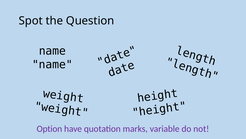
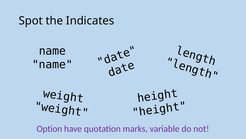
Question: Question -> Indicates (90, 21)
